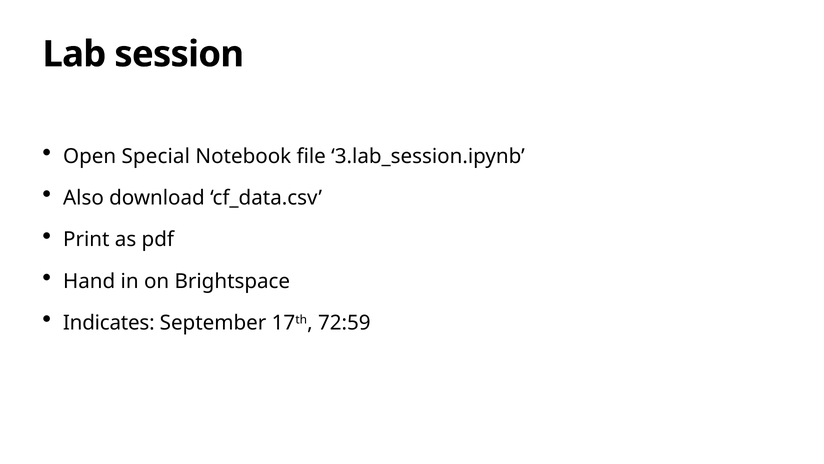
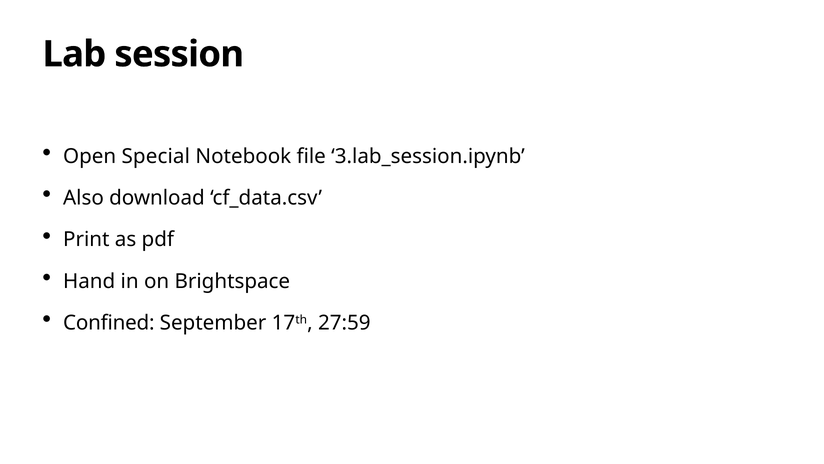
Indicates: Indicates -> Confined (109, 323)
72:59: 72:59 -> 27:59 (344, 323)
